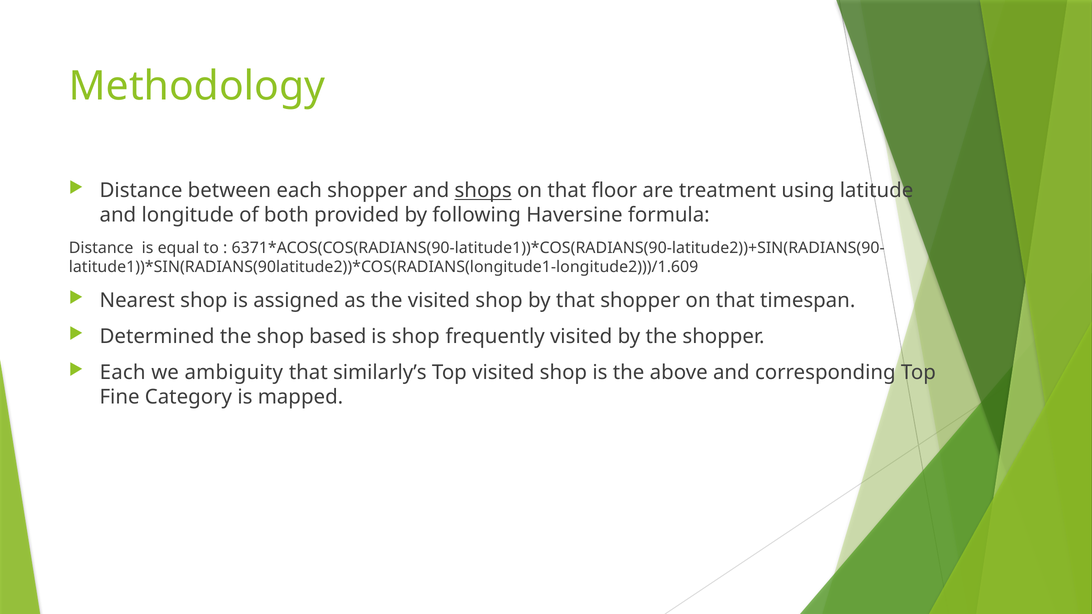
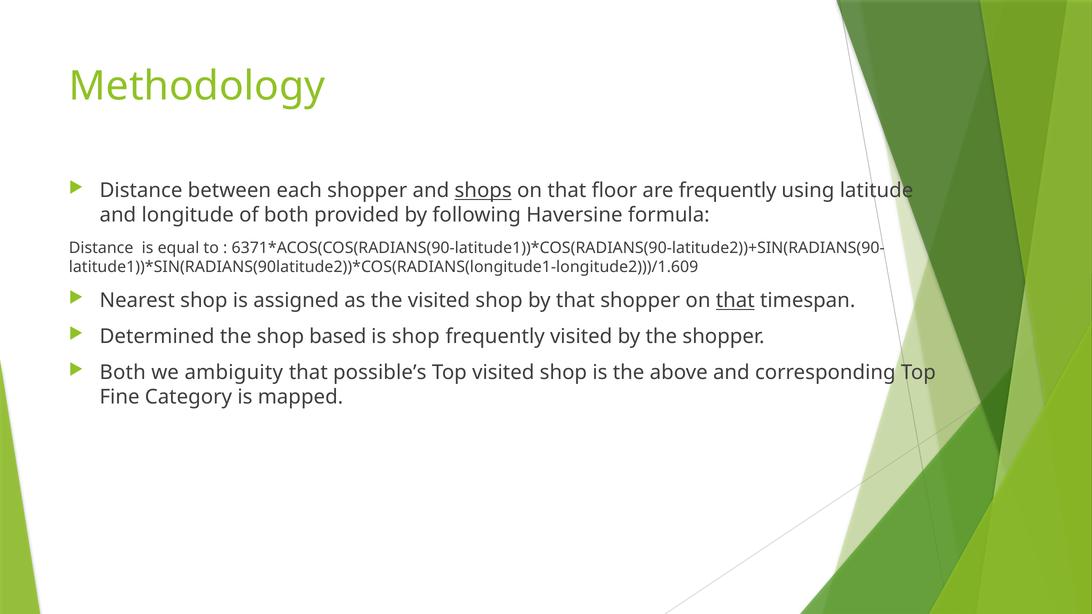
are treatment: treatment -> frequently (728, 191)
that underline: none -> present (735, 301)
Each: Each -> Both (123, 373)
similarly’s: similarly’s -> possible’s (380, 373)
